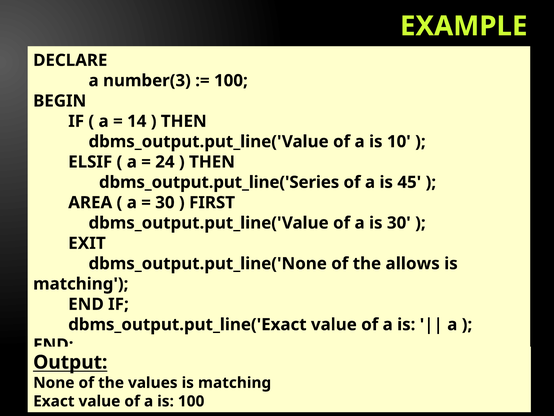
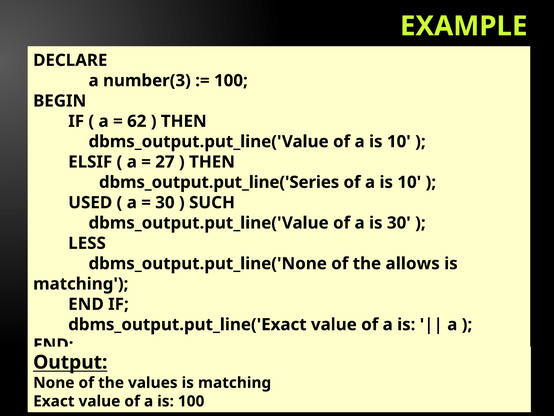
14: 14 -> 62 (137, 121)
24: 24 -> 27 (165, 162)
45: 45 -> 10 (409, 182)
AREA: AREA -> USED (90, 202)
FIRST: FIRST -> SUCH (212, 202)
EXIT: EXIT -> LESS (87, 243)
